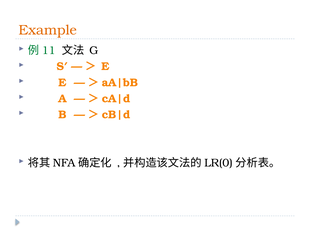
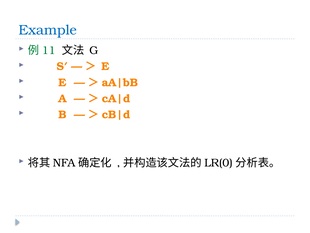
Example colour: orange -> blue (48, 30)
